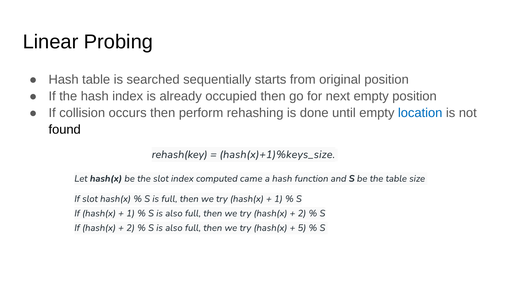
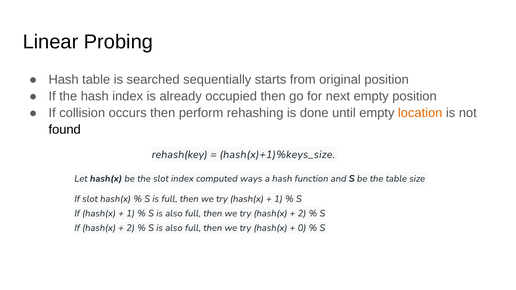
location colour: blue -> orange (420, 113)
came: came -> ways (251, 179)
5: 5 -> 0 (302, 228)
